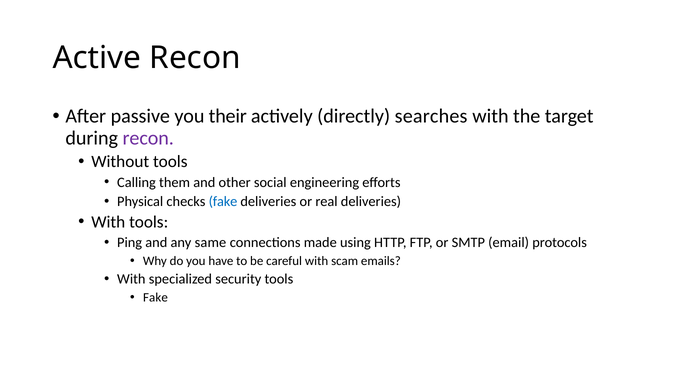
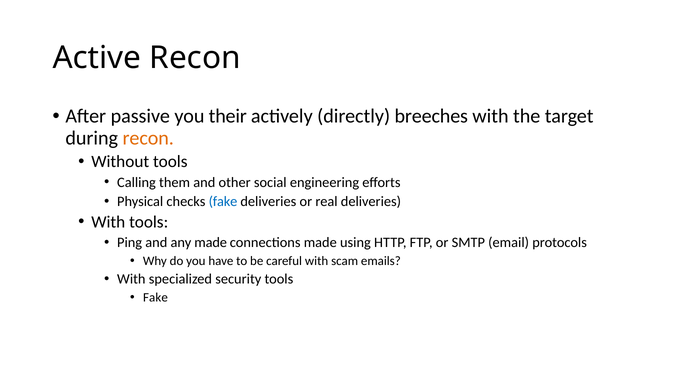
searches: searches -> breeches (431, 116)
recon colour: purple -> orange (148, 138)
any same: same -> made (211, 243)
